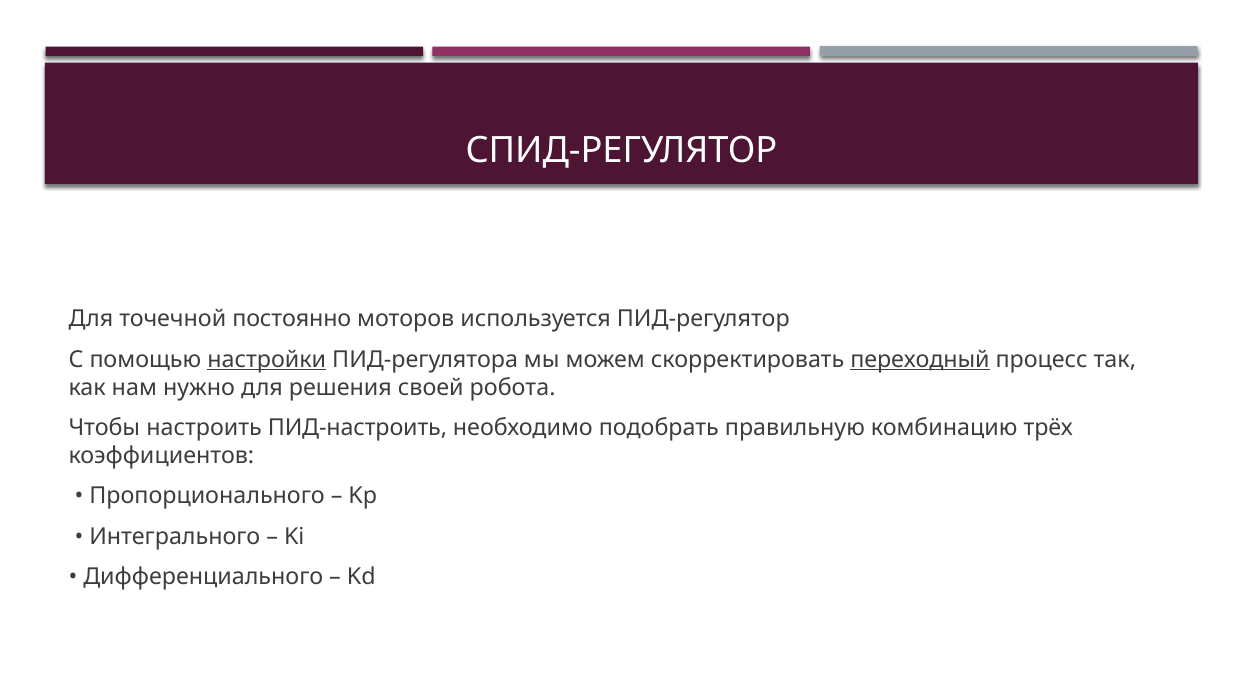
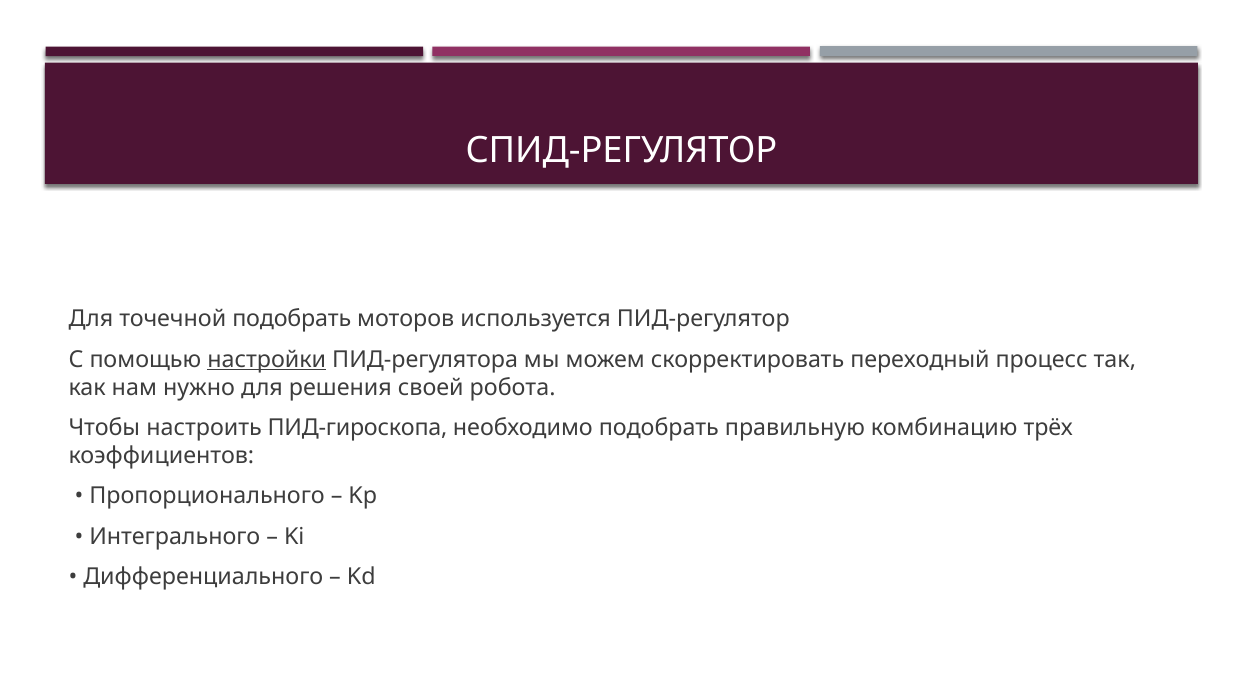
точечной постоянно: постоянно -> подобрать (292, 319)
переходный underline: present -> none (920, 360)
ПИД-настроить: ПИД-настроить -> ПИД-гироскопа (357, 428)
